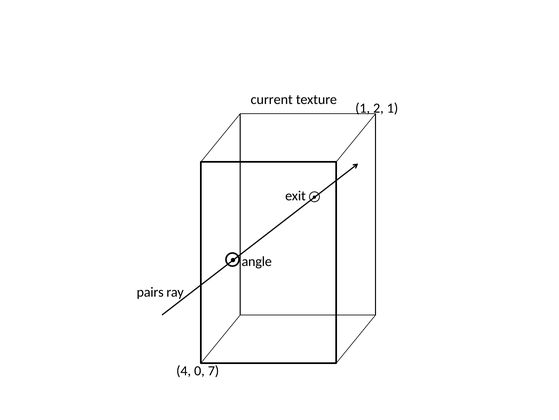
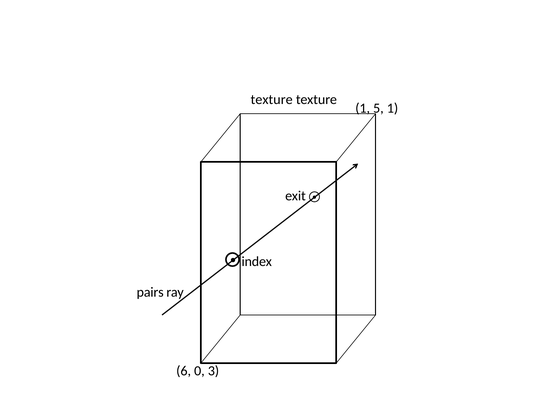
current: current -> texture (272, 99)
2: 2 -> 5 (378, 108)
angle: angle -> index (257, 261)
4: 4 -> 6 (184, 370)
7: 7 -> 3 (213, 370)
